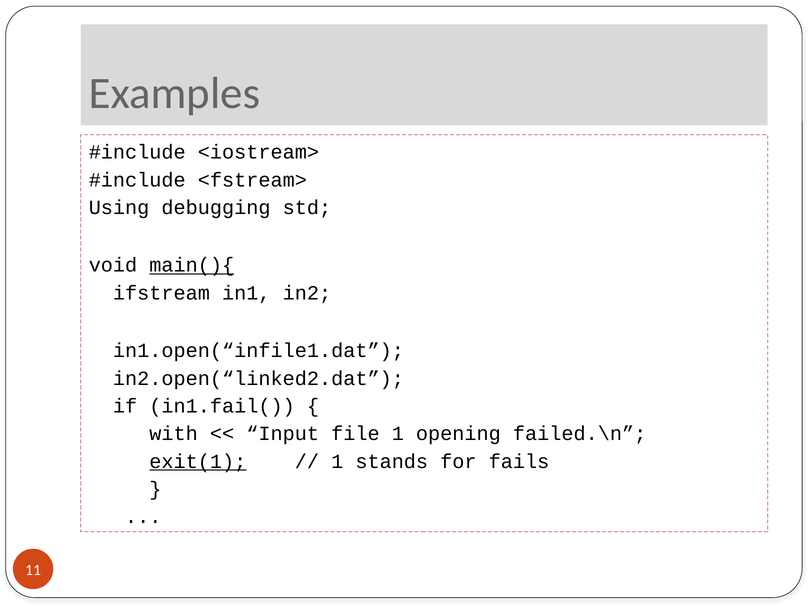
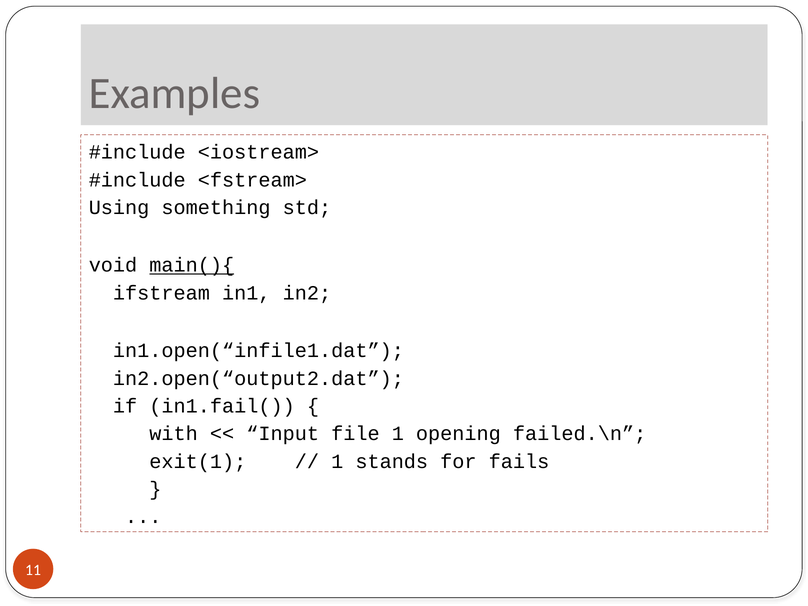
debugging: debugging -> something (216, 208)
in2.open(“linked2.dat: in2.open(“linked2.dat -> in2.open(“output2.dat (258, 378)
exit(1 underline: present -> none (198, 461)
